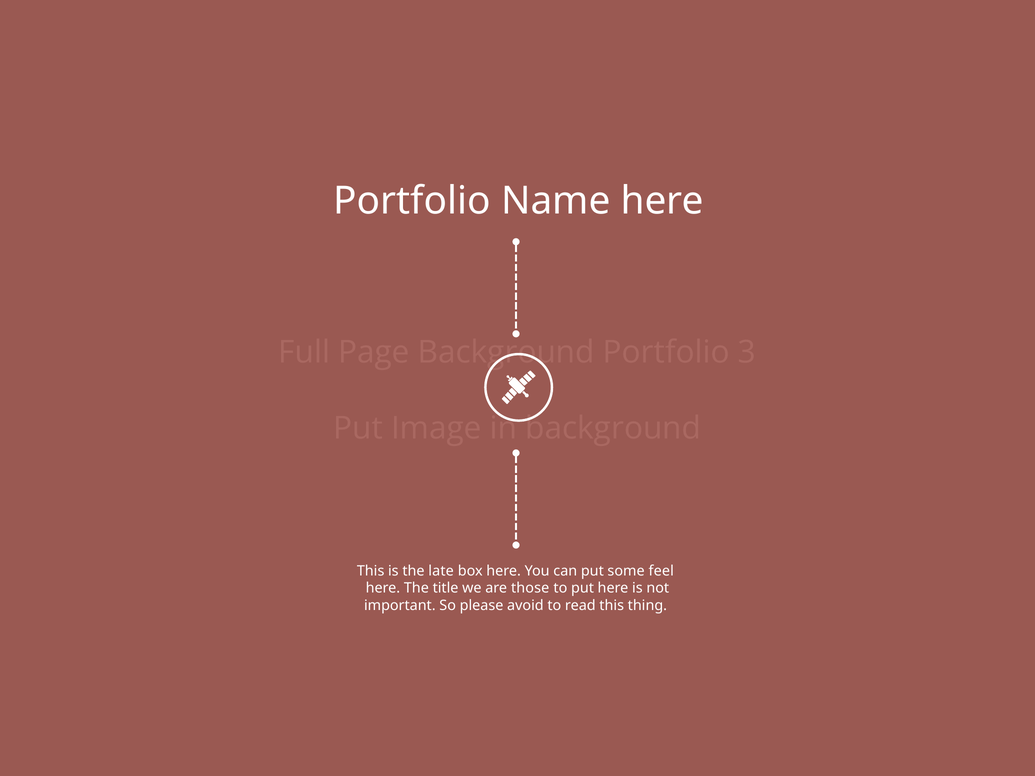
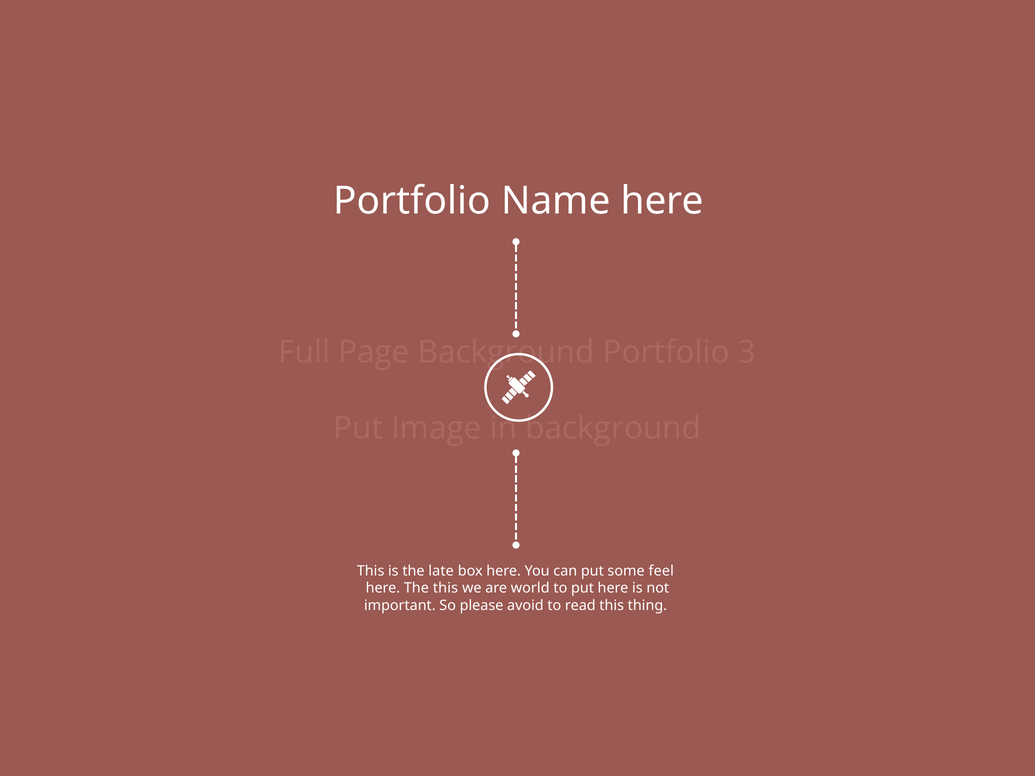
The title: title -> this (445, 588)
those: those -> world (530, 588)
